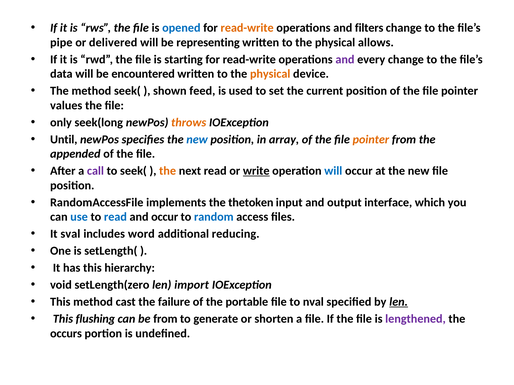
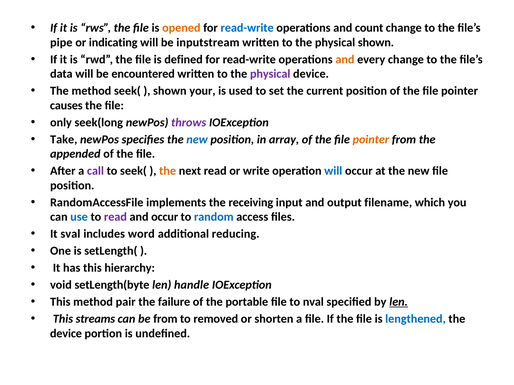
opened colour: blue -> orange (181, 28)
read-write colour: orange -> blue (247, 28)
filters: filters -> count (369, 28)
delivered: delivered -> indicating (113, 42)
representing: representing -> inputstream (208, 42)
physical allows: allows -> shown (376, 42)
starting: starting -> defined (184, 59)
and colour: purple -> orange (345, 59)
physical colour: orange -> purple (270, 74)
feed: feed -> your (202, 91)
values: values -> causes (66, 106)
throws colour: orange -> purple (189, 123)
Until: Until -> Take (64, 140)
write underline: present -> none (256, 171)
thetoken: thetoken -> receiving (251, 203)
interface: interface -> filename (388, 203)
read colour: blue -> purple (115, 217)
setLength(zero: setLength(zero -> setLength(byte (112, 285)
import: import -> handle (192, 285)
cast: cast -> pair (126, 302)
flushing: flushing -> streams (95, 319)
generate: generate -> removed (216, 319)
lengthened colour: purple -> blue (415, 319)
occurs: occurs -> device (66, 334)
